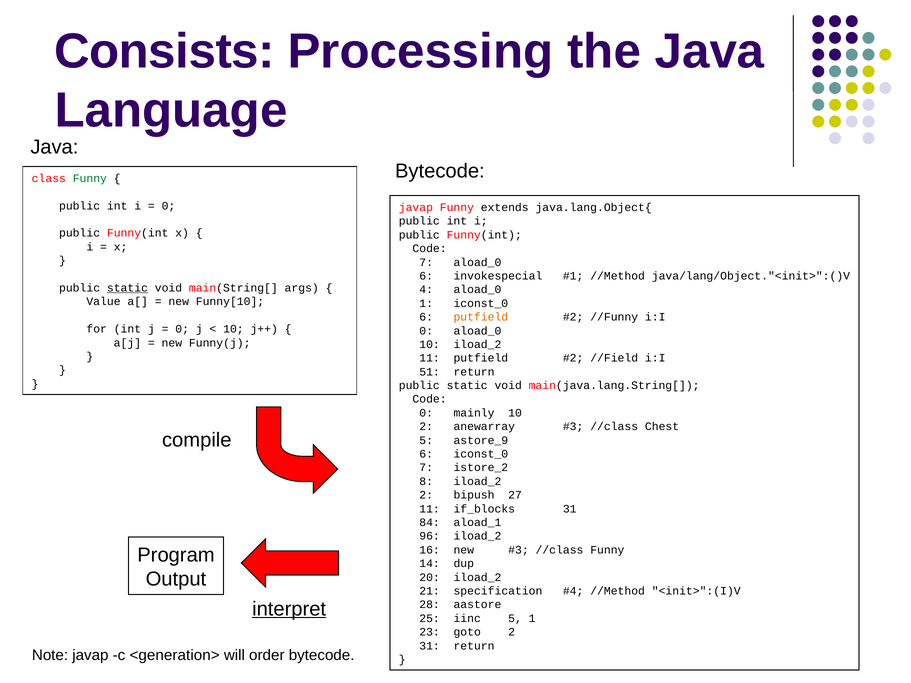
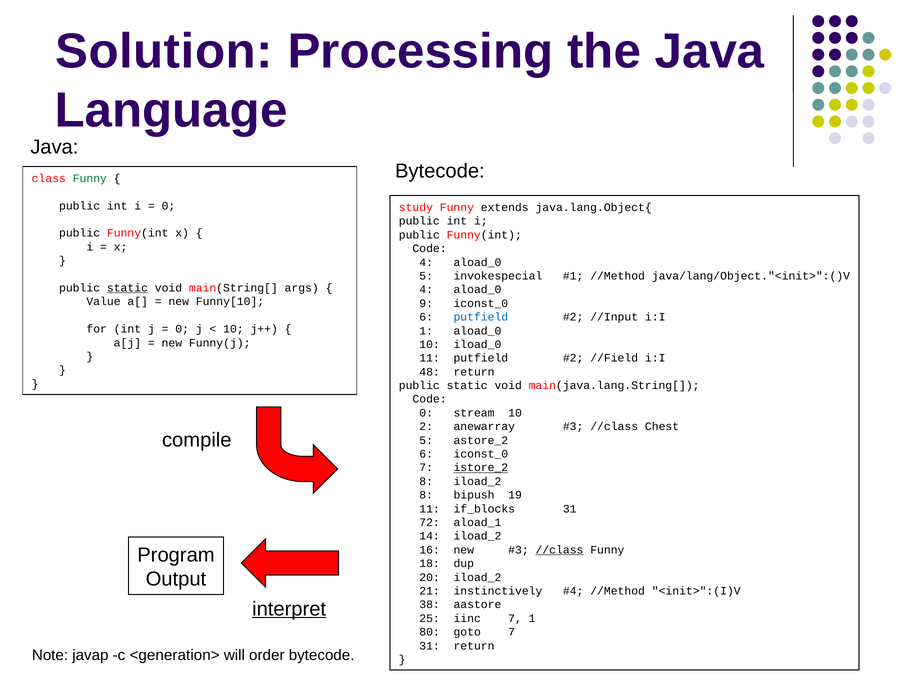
Consists: Consists -> Solution (164, 51)
javap: javap -> study (416, 208)
7: 7 -> 4 (426, 262)
6: 6 -> 5 (426, 276)
1: 1 -> 9 (426, 303)
putfield colour: orange -> blue (481, 317)
//Funny: //Funny -> //Input (614, 317)
0: 0 -> 1 (426, 331)
10 iload_2: iload_2 -> iload_0 (477, 345)
51: 51 -> 48 (430, 372)
mainly: mainly -> stream (474, 413)
astore_9: astore_9 -> astore_2 (481, 440)
istore_2 underline: none -> present (481, 468)
2: 2 -> 8 (426, 495)
27: 27 -> 19 (515, 495)
84: 84 -> 72 (430, 523)
96: 96 -> 14 (430, 536)
//class underline: none -> present (560, 550)
14: 14 -> 18 (430, 564)
specification: specification -> instinctively (498, 591)
28: 28 -> 38 (430, 605)
iinc 5: 5 -> 7 (515, 619)
23: 23 -> 80 (430, 632)
goto 2: 2 -> 7 (512, 632)
